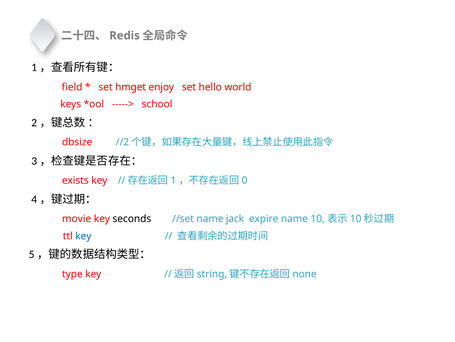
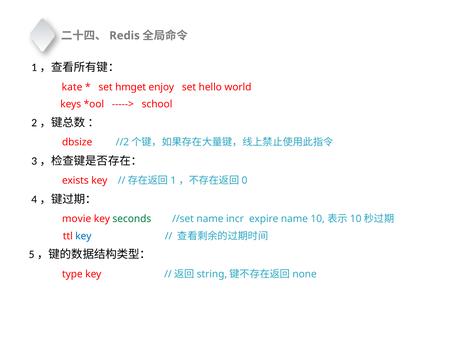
field: field -> kate (72, 87)
seconds colour: black -> green (132, 218)
jack: jack -> incr (235, 218)
